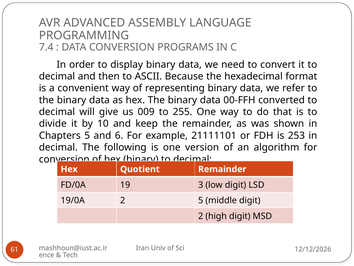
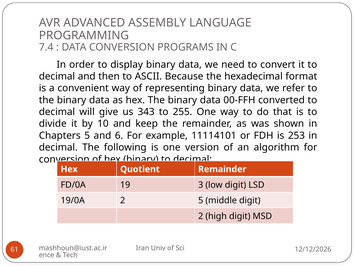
009: 009 -> 343 (146, 112)
21111101: 21111101 -> 11114101 (214, 135)
